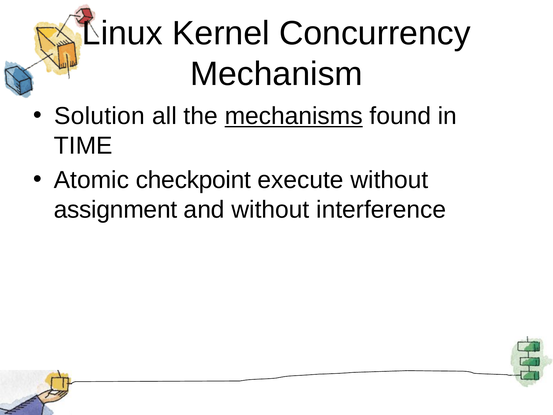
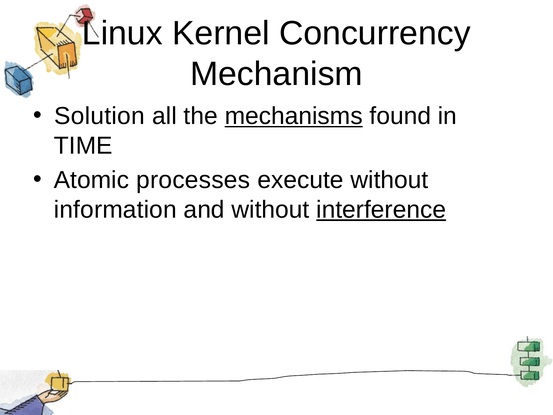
checkpoint: checkpoint -> processes (193, 180)
assignment: assignment -> information (115, 209)
interference underline: none -> present (381, 209)
